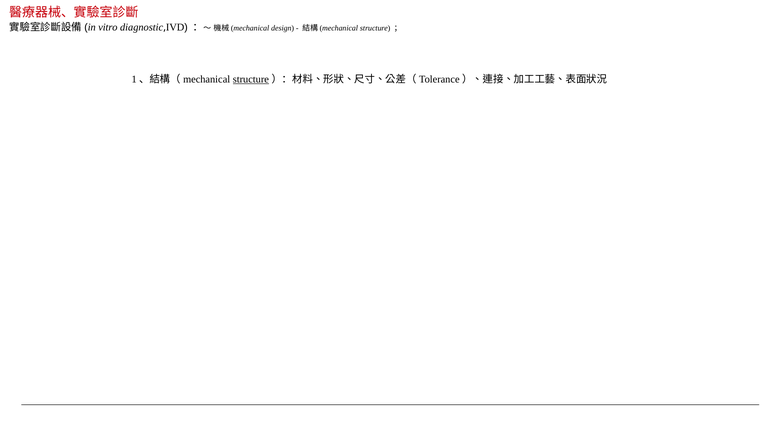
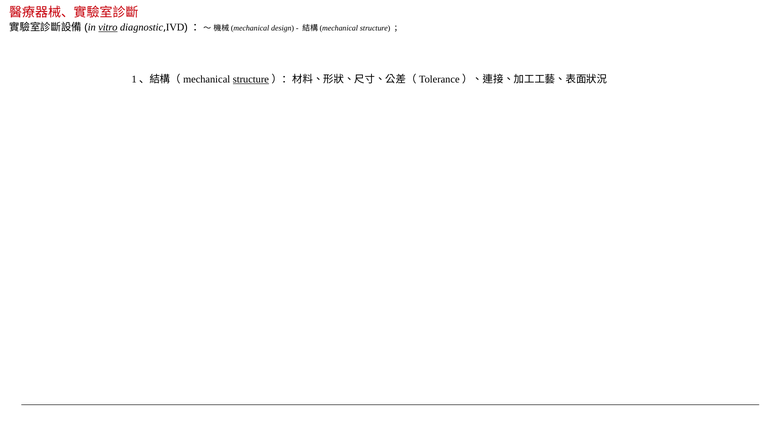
vitro underline: none -> present (108, 27)
